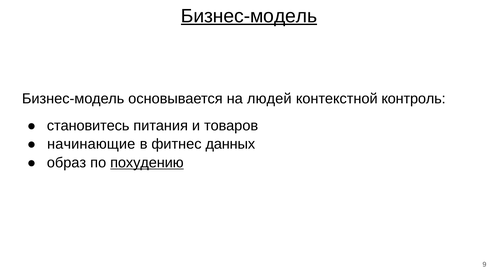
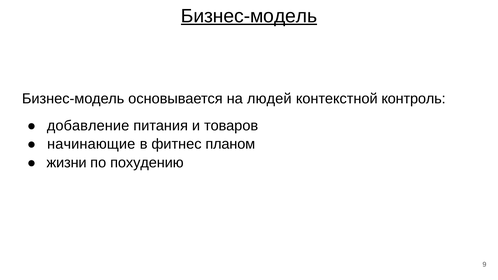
становитесь: становитесь -> добавление (88, 126)
данных: данных -> планом (230, 144)
образ: образ -> жизни (67, 163)
похудению underline: present -> none (147, 163)
